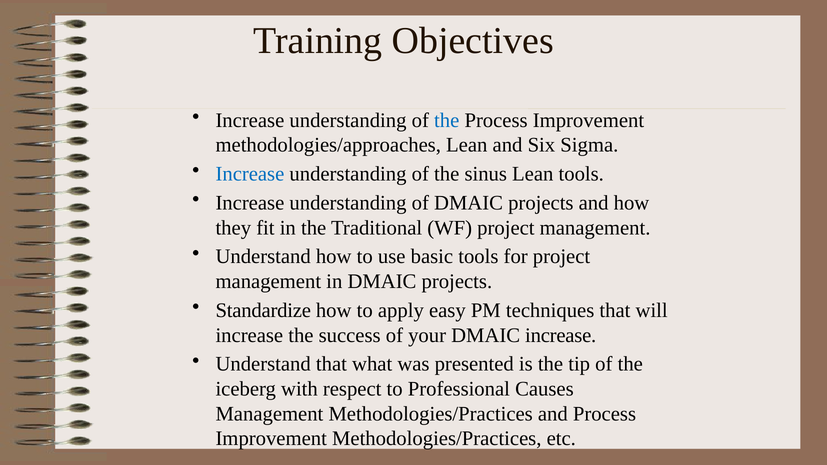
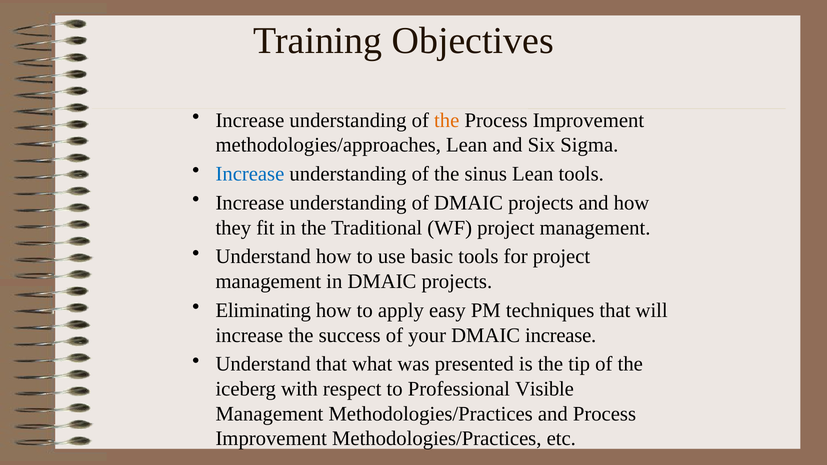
the colour: blue -> orange (447, 120)
Standardize: Standardize -> Eliminating (263, 311)
Causes: Causes -> Visible (545, 389)
